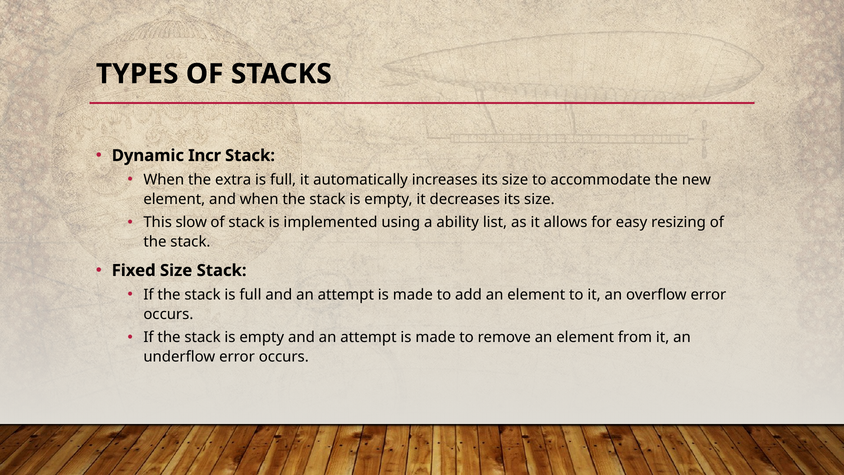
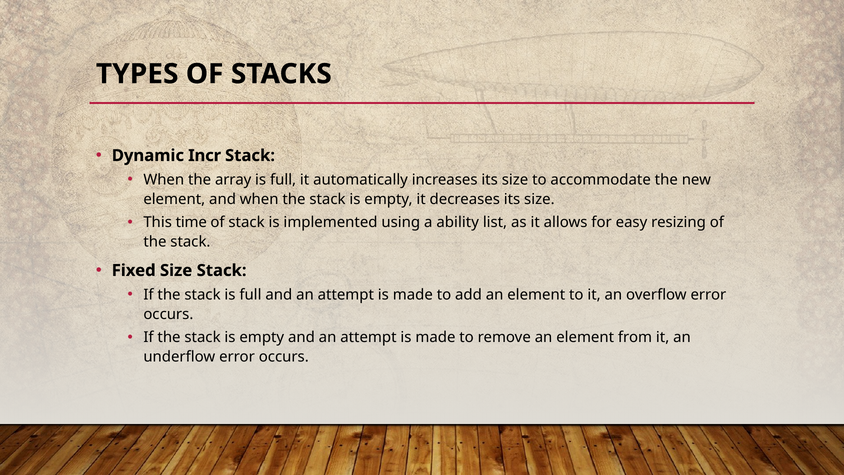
extra: extra -> array (233, 180)
slow: slow -> time (191, 222)
